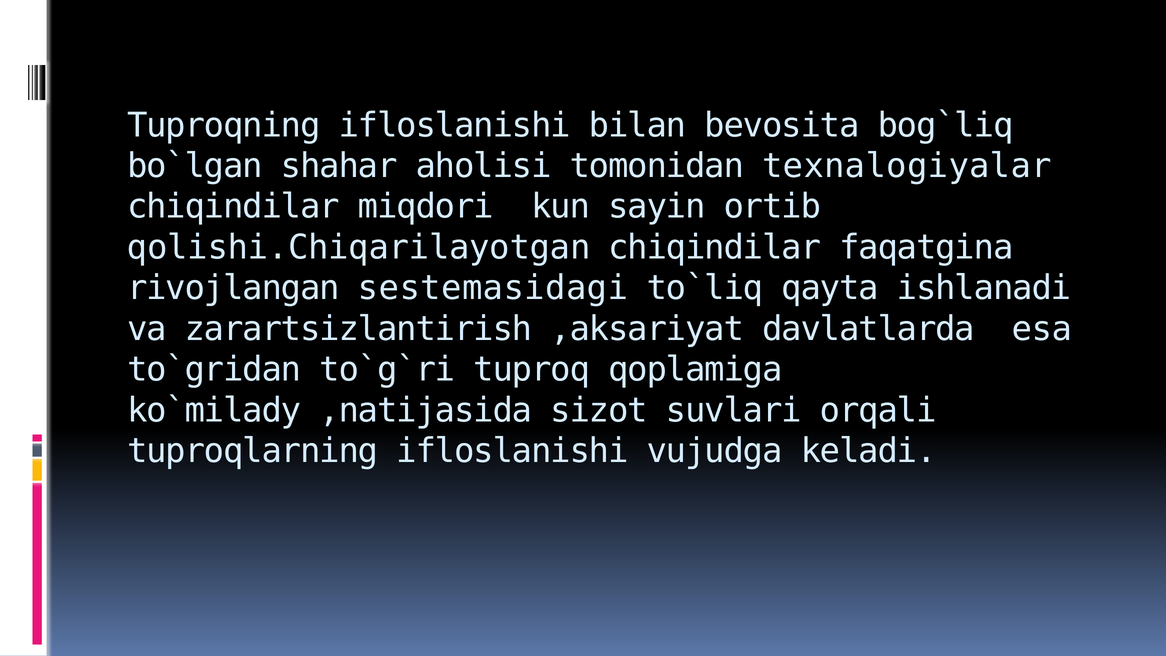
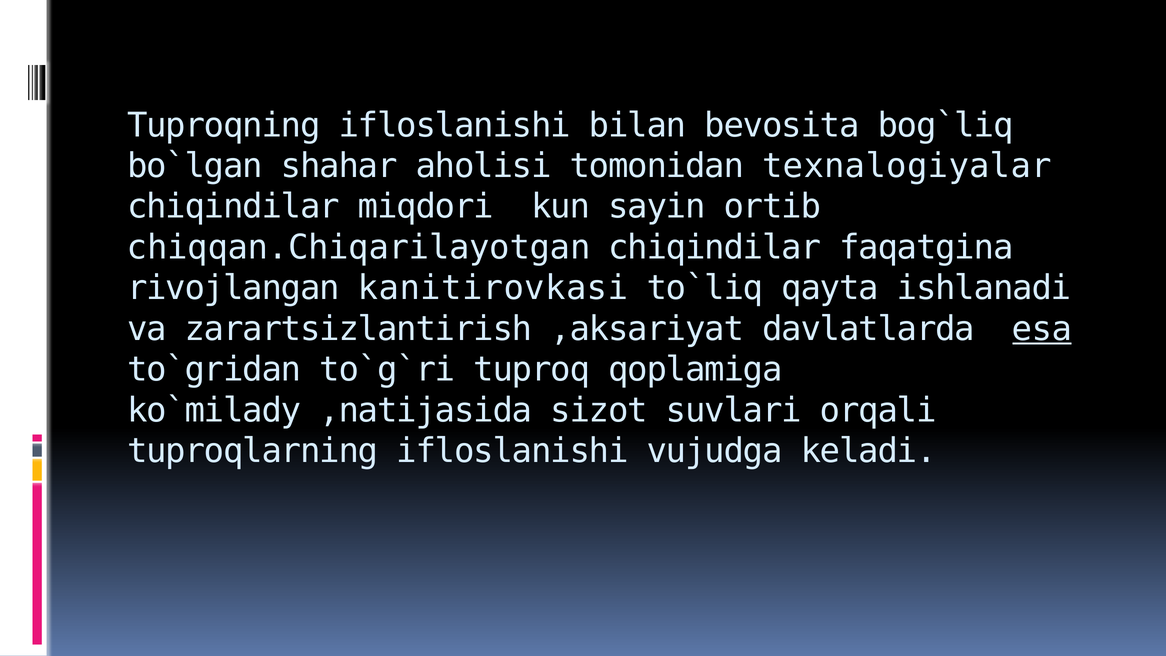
qolishi.Chiqarilayotgan: qolishi.Chiqarilayotgan -> chiqqan.Chiqarilayotgan (359, 247)
sestemasidagi: sestemasidagi -> kanitirovkasi (493, 288)
esa underline: none -> present (1042, 329)
